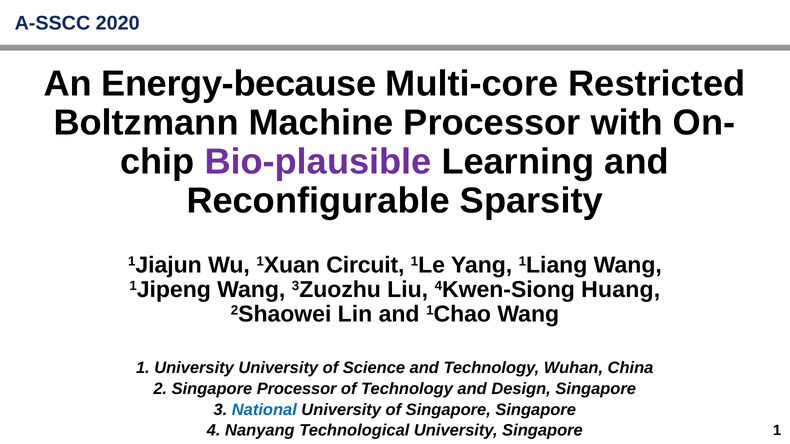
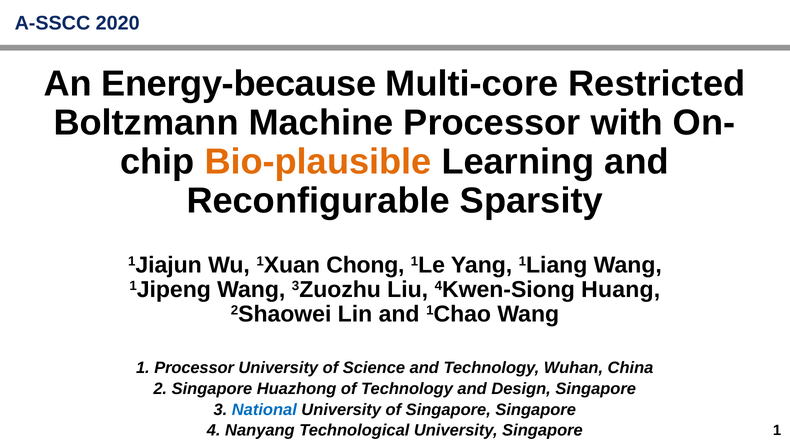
Bio-plausible colour: purple -> orange (318, 162)
Circuit: Circuit -> Chong (365, 265)
1 University: University -> Processor (194, 368)
Singapore Processor: Processor -> Huazhong (297, 389)
